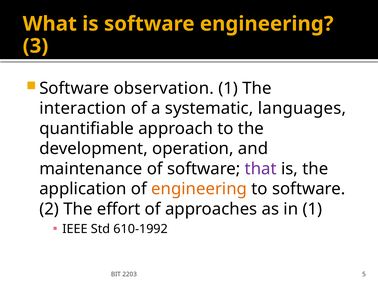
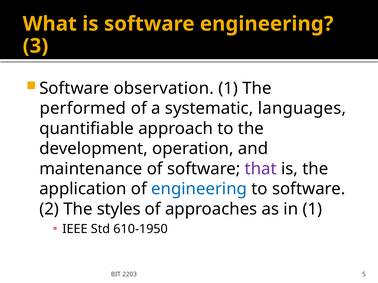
interaction: interaction -> performed (83, 109)
engineering colour: orange -> blue (199, 189)
effort: effort -> styles (119, 209)
610-1992: 610-1992 -> 610-1950 (141, 229)
